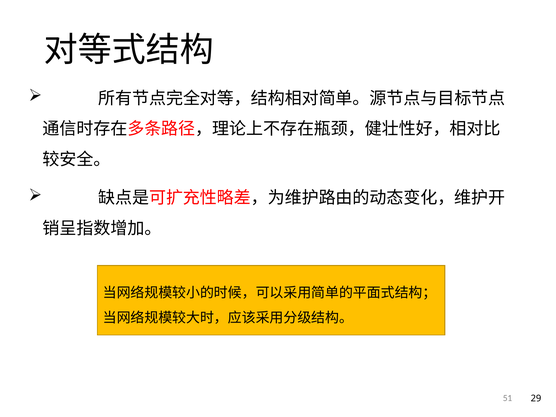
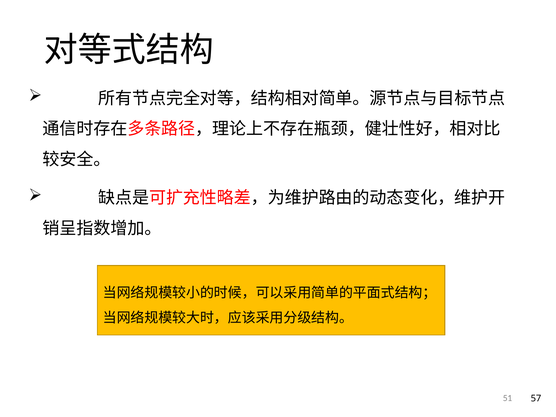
29: 29 -> 57 (536, 399)
